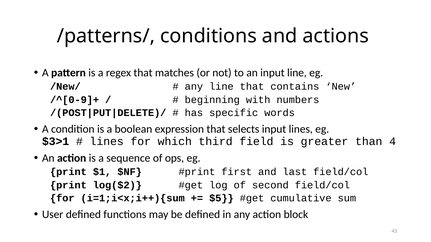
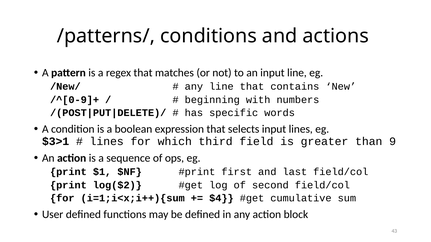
4: 4 -> 9 (393, 142)
$5: $5 -> $4 (221, 199)
